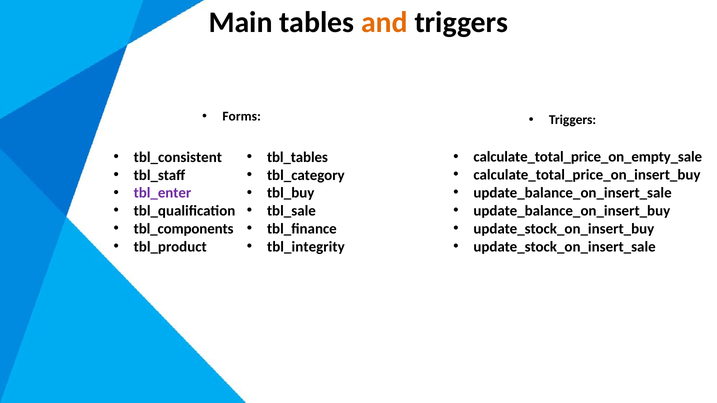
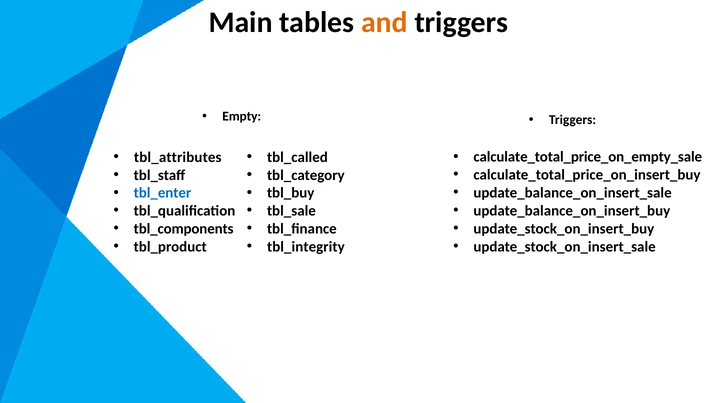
Forms: Forms -> Empty (242, 116)
tbl_consistent: tbl_consistent -> tbl_attributes (178, 157)
tbl_tables: tbl_tables -> tbl_called (297, 157)
tbl_enter colour: purple -> blue (163, 193)
